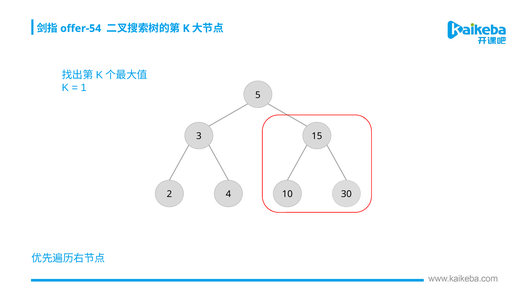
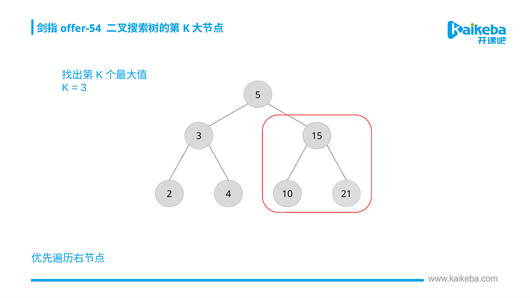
1: 1 -> 3 (84, 88)
30: 30 -> 21 (346, 194)
